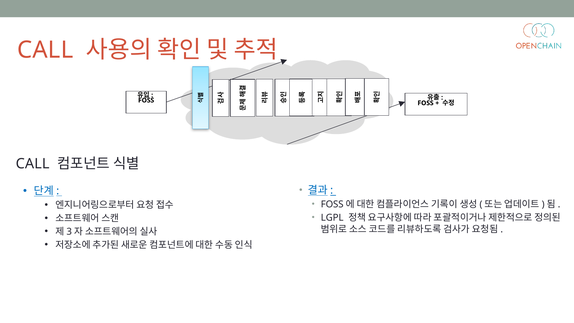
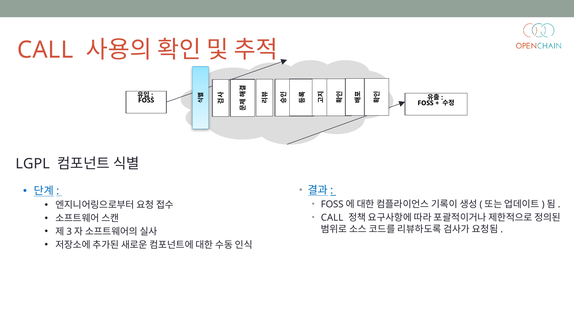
CALL: CALL -> LGPL (33, 164)
LGPL: LGPL -> CALL (332, 218)
